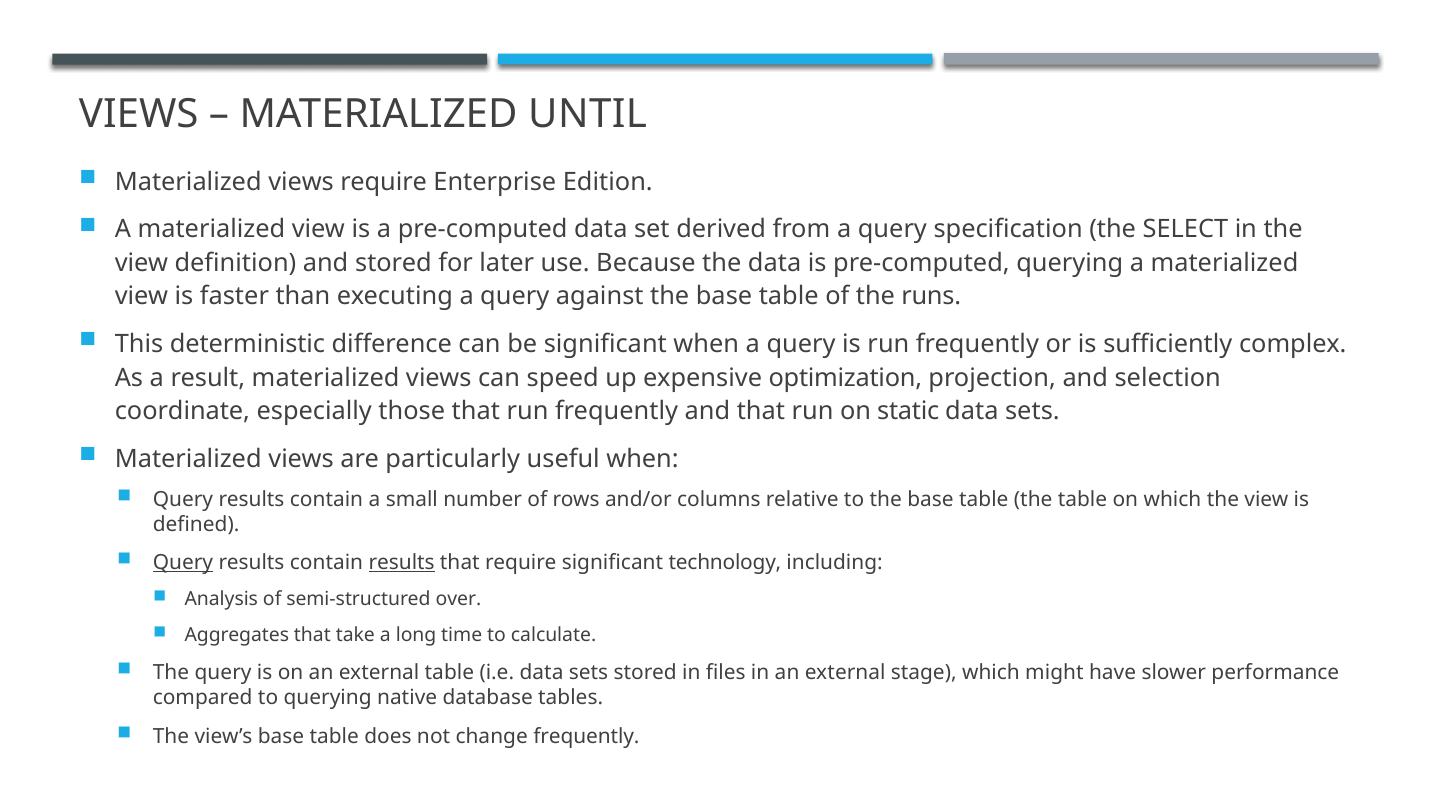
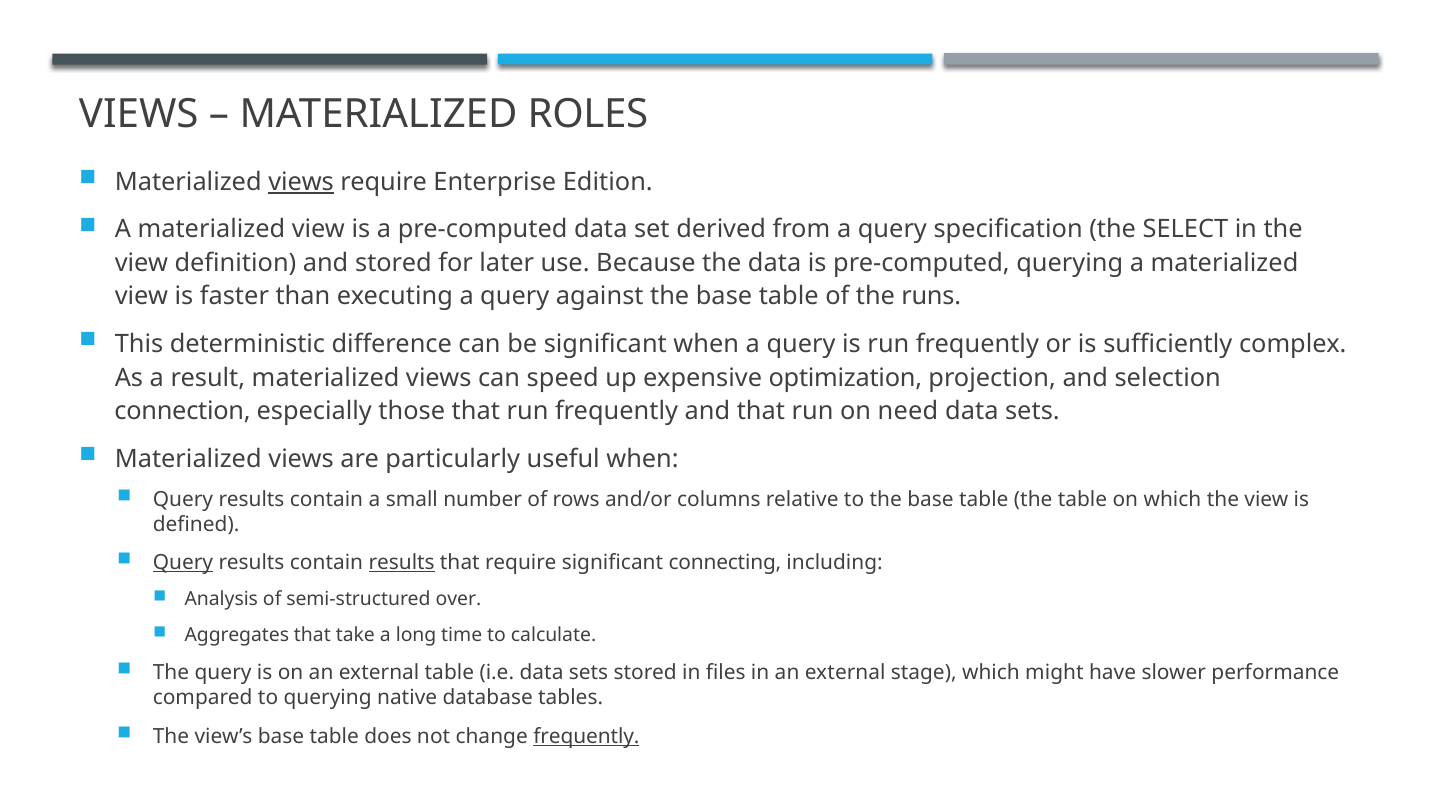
UNTIL: UNTIL -> ROLES (588, 115)
views underline: none -> present (301, 182)
coordinate: coordinate -> connection (183, 411)
static: static -> need (908, 411)
technology: technology -> connecting (725, 563)
frequently underline: none -> present (586, 736)
